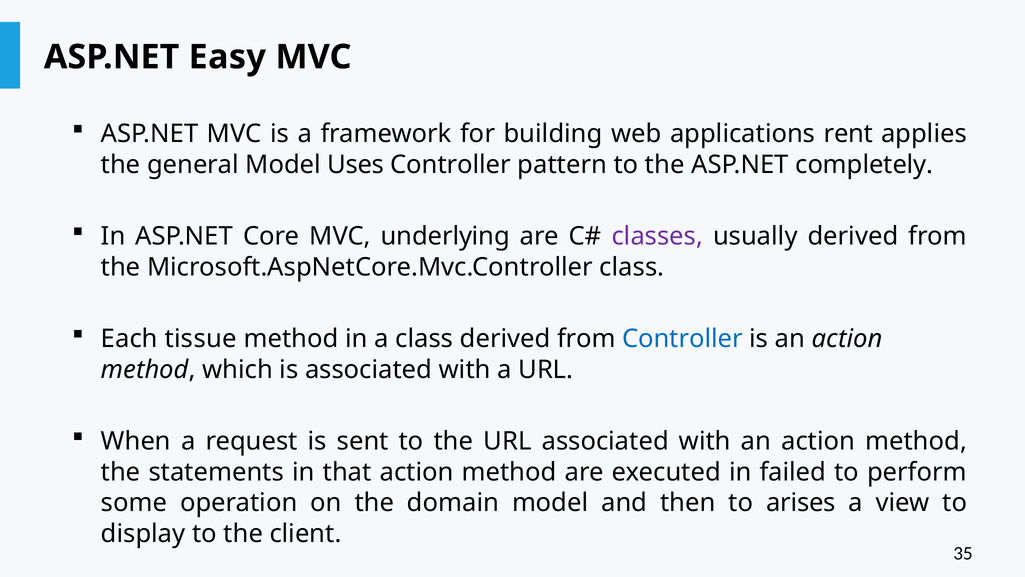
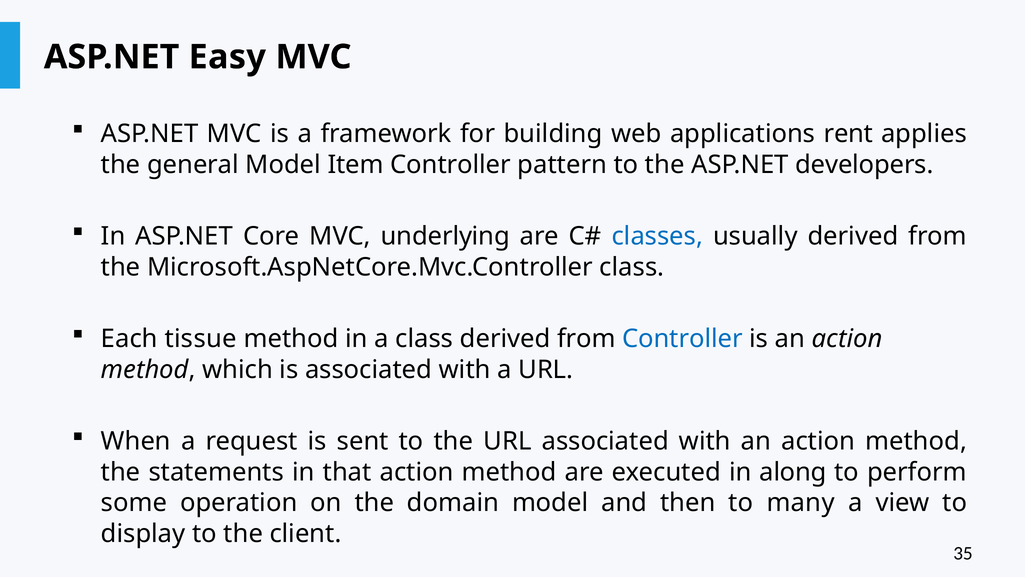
Uses: Uses -> Item (356, 164)
completely: completely -> developers (864, 164)
classes colour: purple -> blue (657, 236)
failed: failed -> along (793, 472)
arises: arises -> many (801, 503)
